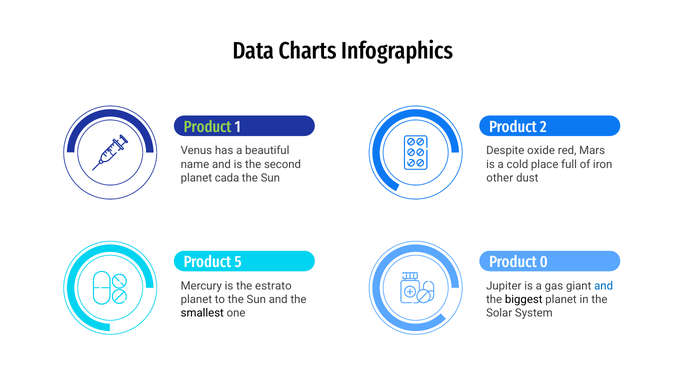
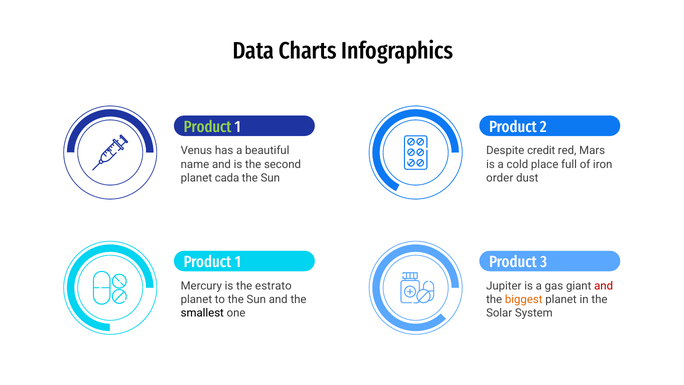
oxide: oxide -> credit (541, 150)
other: other -> order (500, 178)
5: 5 -> 1 (238, 262)
0: 0 -> 3 (544, 262)
and colour: blue -> red (604, 286)
biggest colour: black -> orange (524, 299)
